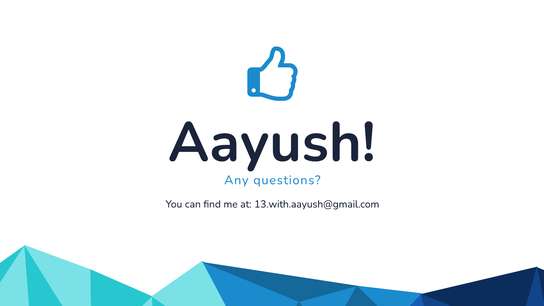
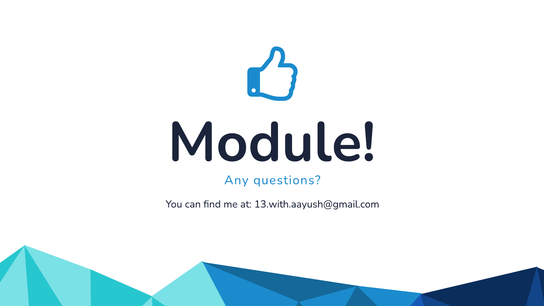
Aayush: Aayush -> Module (272, 143)
